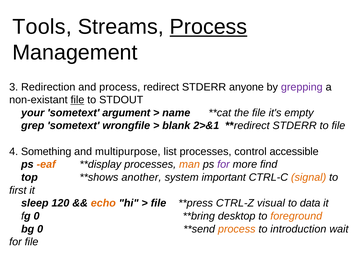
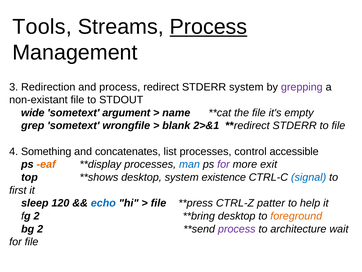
STDERR anyone: anyone -> system (246, 87)
file underline: present -> none (77, 100)
your: your -> wide (33, 113)
multipurpose: multipurpose -> concatenates (128, 151)
man colour: orange -> blue (190, 164)
find: find -> exit (269, 164)
another: another -> desktop (142, 177)
important: important -> existence (224, 177)
signal colour: orange -> blue (309, 177)
echo colour: orange -> blue (103, 203)
visual: visual -> patter (271, 203)
data: data -> help (310, 203)
fg 0: 0 -> 2 (37, 216)
bg 0: 0 -> 2 (40, 229)
process colour: orange -> purple (237, 229)
introduction: introduction -> architecture (298, 229)
